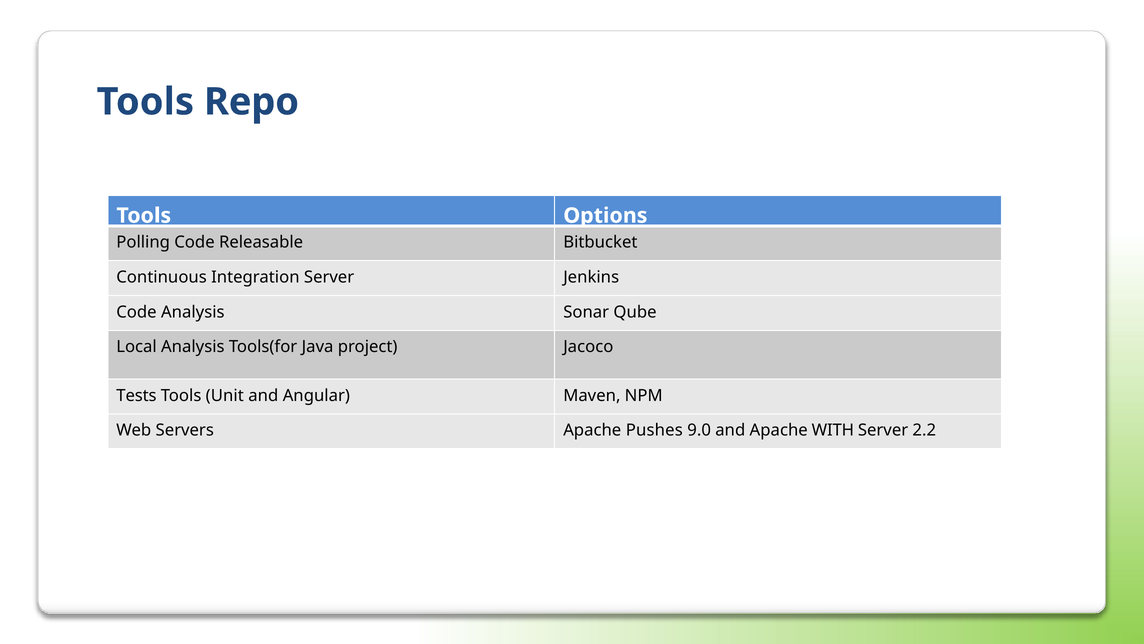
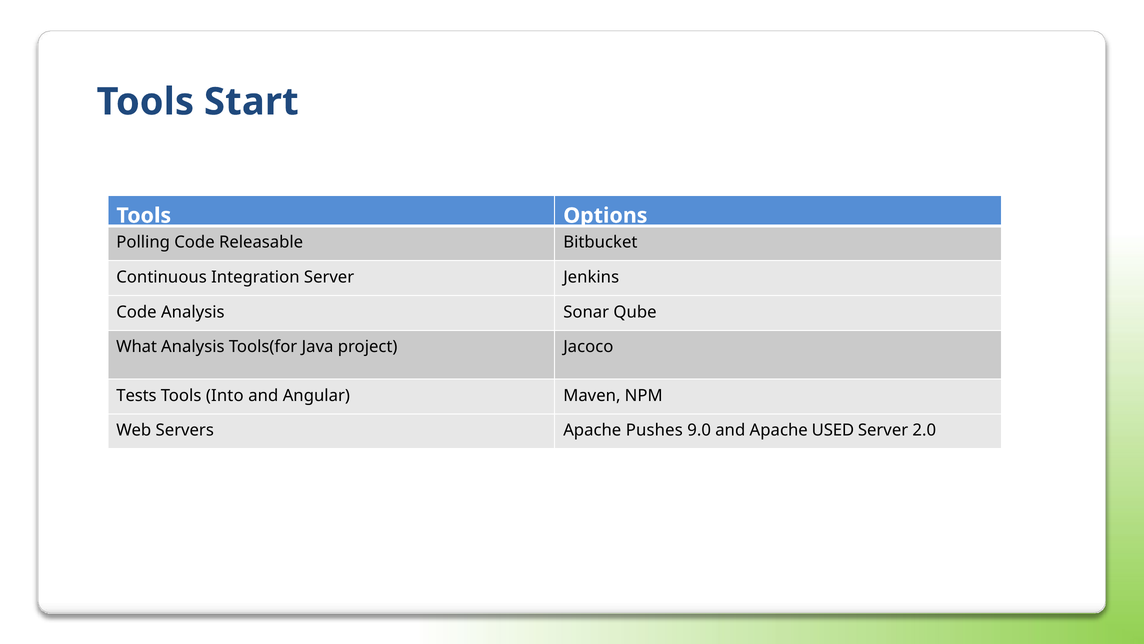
Repo: Repo -> Start (251, 102)
Local: Local -> What (137, 347)
Unit: Unit -> Into (225, 395)
WITH: WITH -> USED (833, 430)
2.2: 2.2 -> 2.0 (924, 430)
